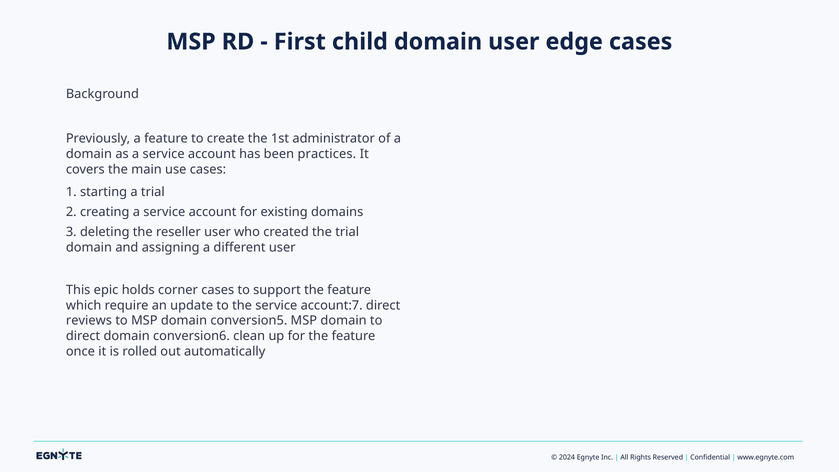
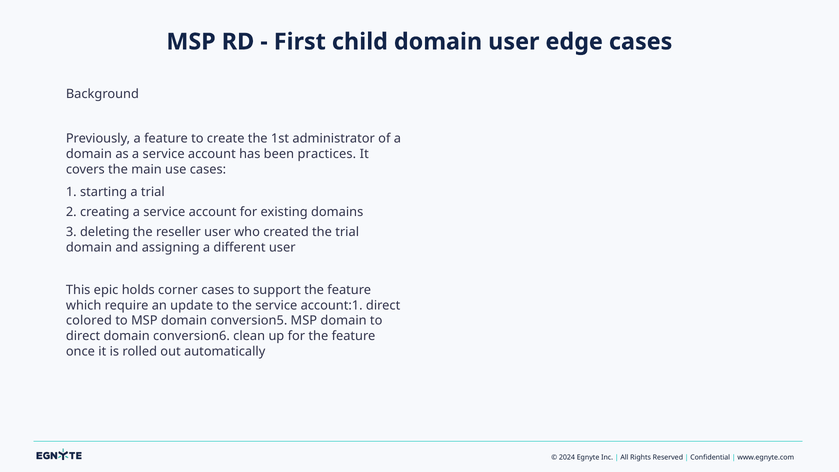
account:7: account:7 -> account:1 (332, 305)
reviews: reviews -> colored (89, 321)
